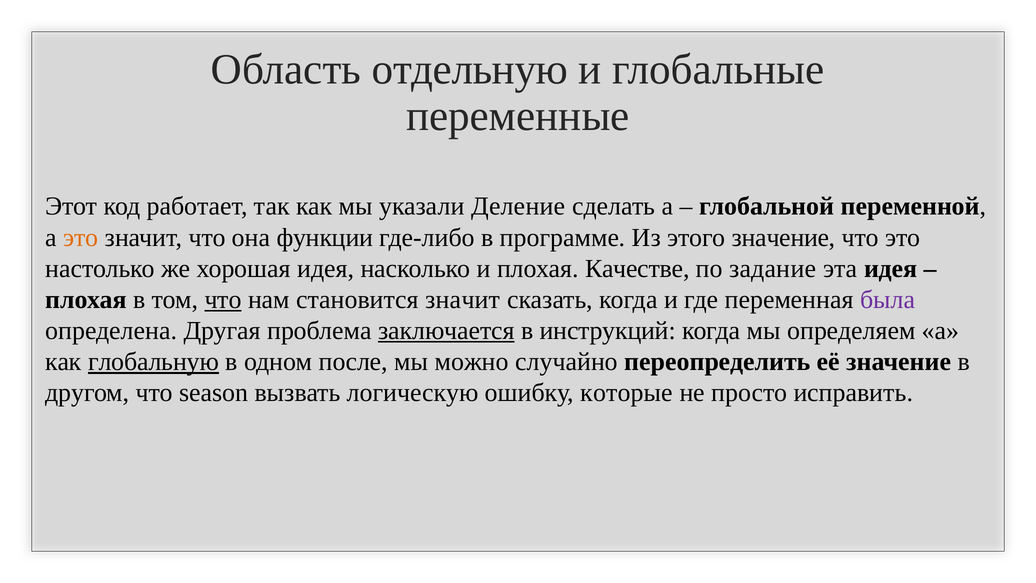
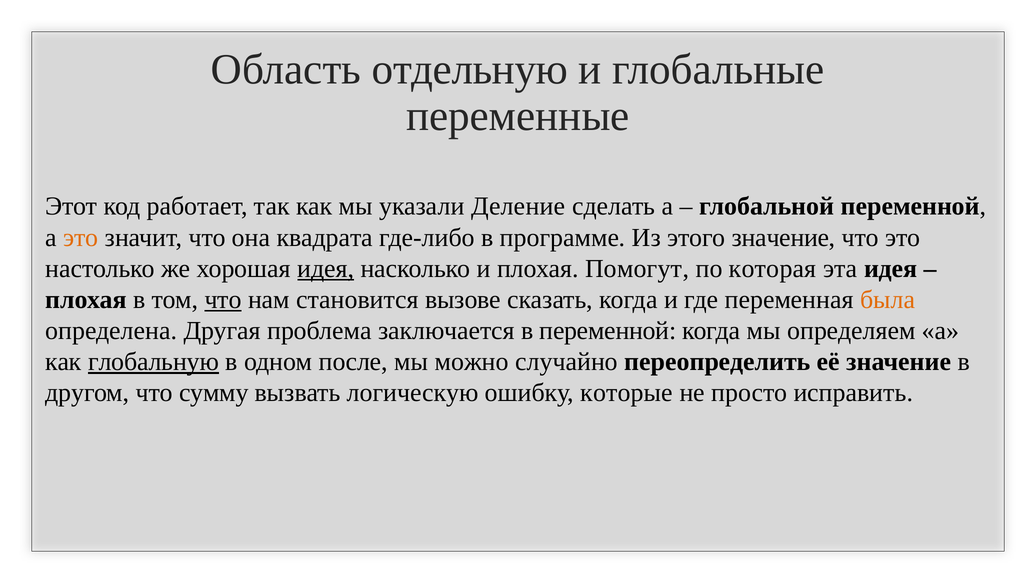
функции: функции -> квадрата (325, 237)
идея underline: none -> present (326, 268)
Качестве: Качестве -> Помогут (637, 268)
задание: задание -> которая (773, 268)
становится значит: значит -> вызове (463, 300)
была colour: purple -> orange (888, 300)
заключается underline: present -> none (446, 331)
в инструкций: инструкций -> переменной (608, 331)
season: season -> сумму (214, 393)
